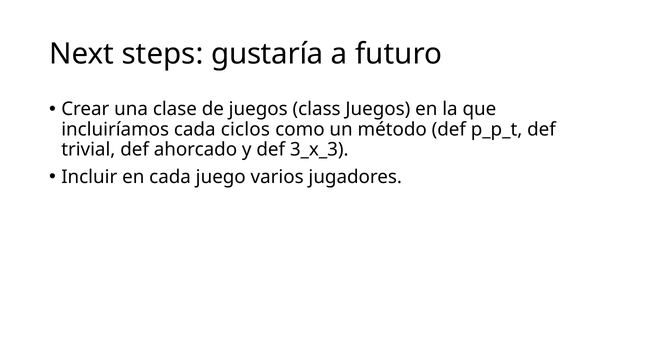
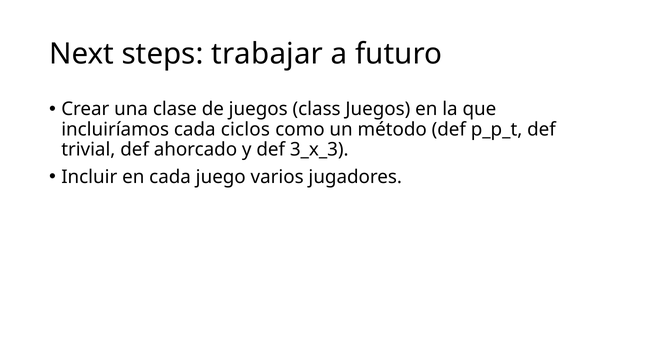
gustaría: gustaría -> trabajar (267, 54)
